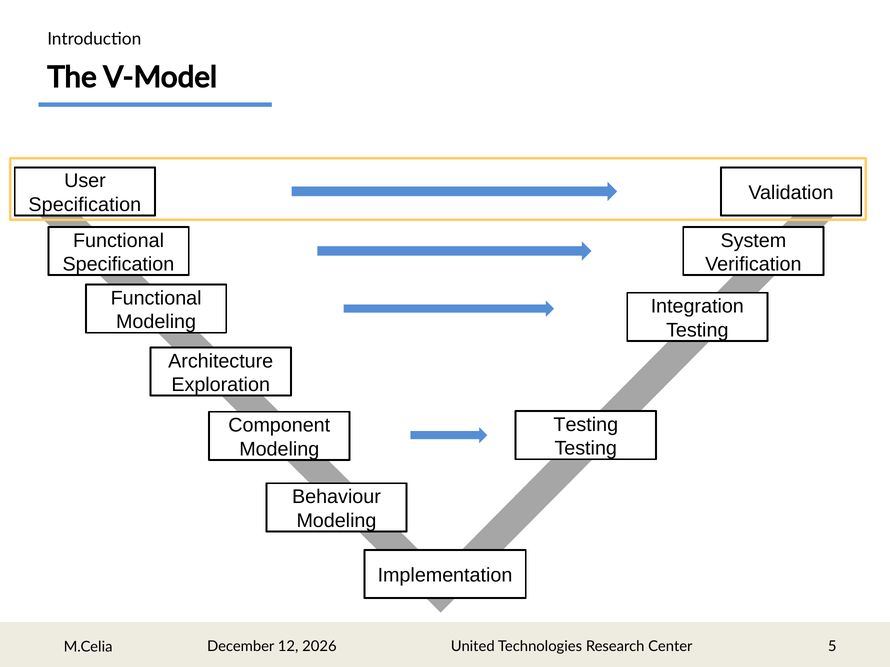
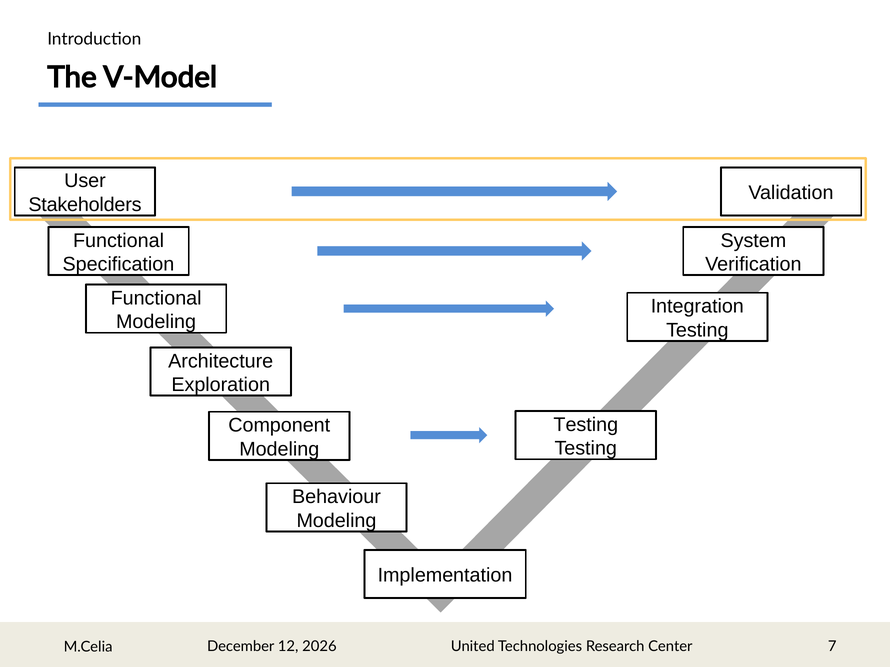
Specification: Specification -> Stakeholders (85, 205)
5: 5 -> 7 (832, 647)
